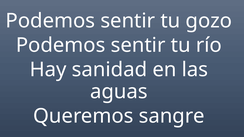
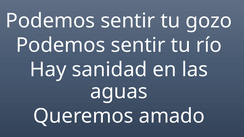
sangre: sangre -> amado (172, 116)
